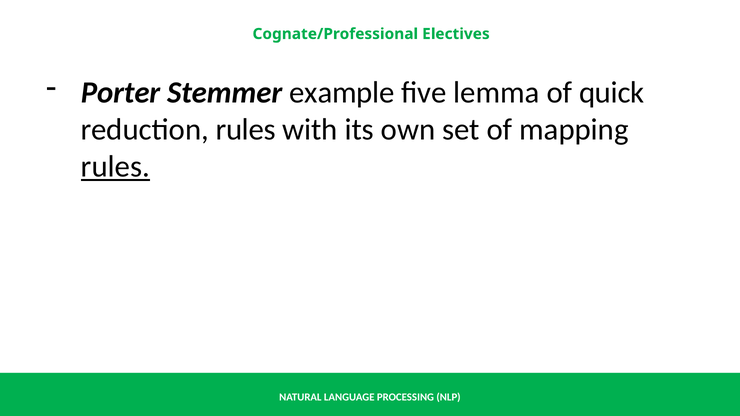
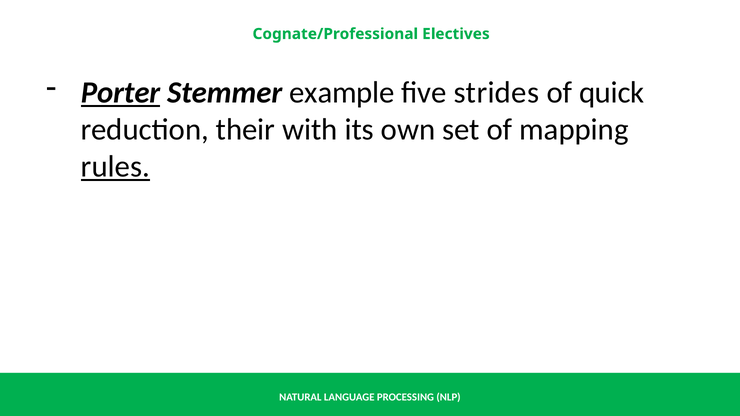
Porter underline: none -> present (121, 93)
lemma: lemma -> strides (496, 93)
reduction rules: rules -> their (246, 130)
